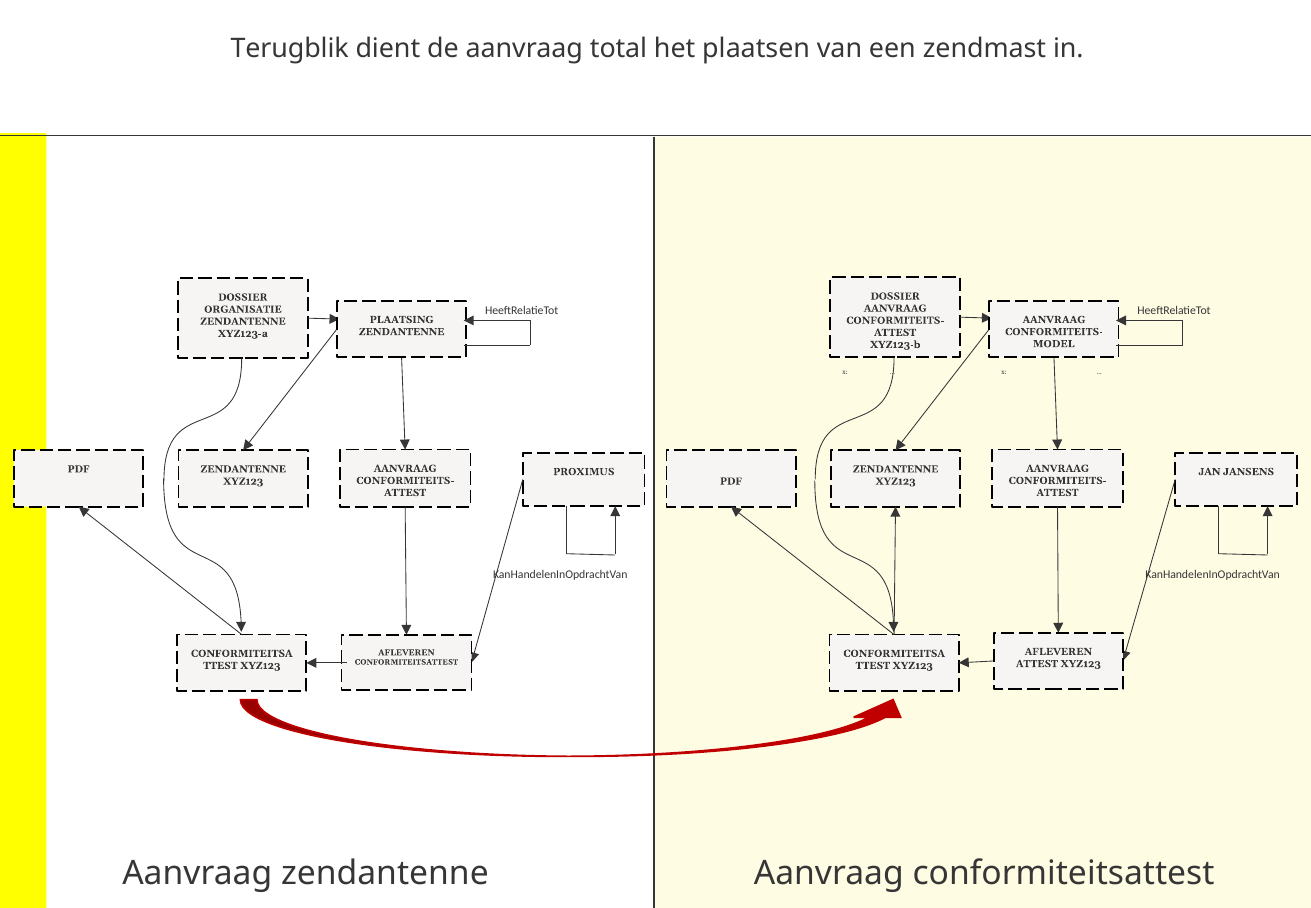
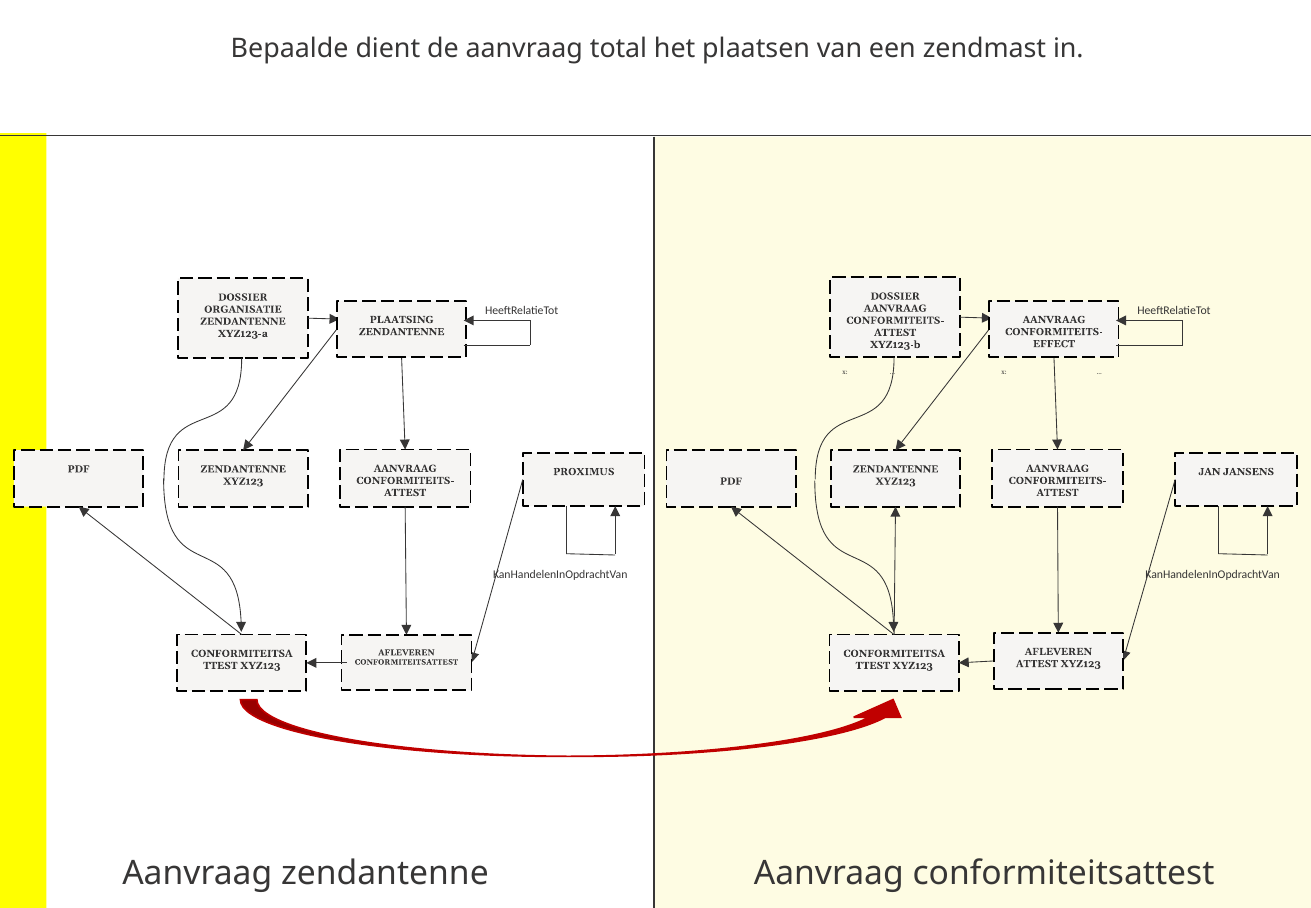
Terugblik: Terugblik -> Bepaalde (290, 49)
MODEL: MODEL -> EFFECT (1054, 344)
